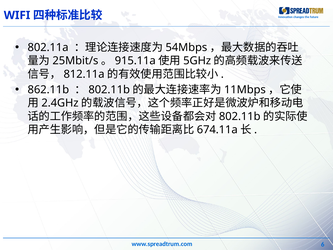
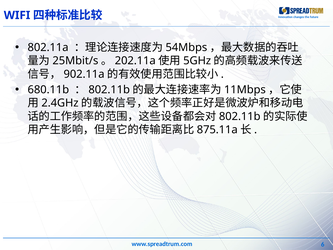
915.11a: 915.11a -> 202.11a (135, 61)
812.11a: 812.11a -> 902.11a (84, 74)
862.11b: 862.11b -> 680.11b (48, 90)
674.11a: 674.11a -> 875.11a (217, 130)
